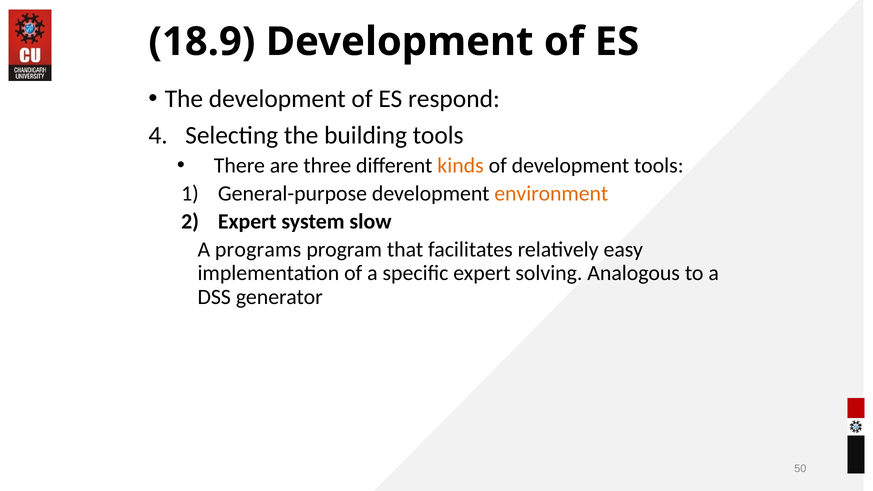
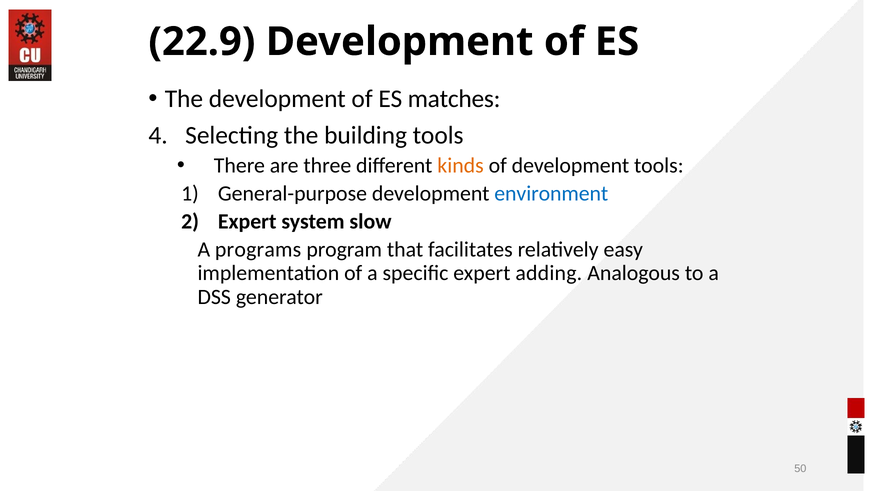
18.9: 18.9 -> 22.9 (202, 42)
respond: respond -> matches (454, 99)
environment colour: orange -> blue (551, 194)
solving: solving -> adding (549, 273)
